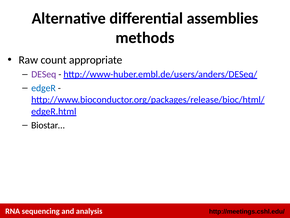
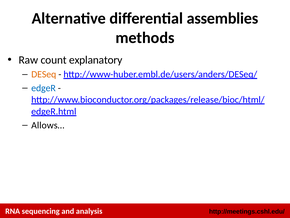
appropriate: appropriate -> explanatory (96, 60)
DESeq colour: purple -> orange (44, 74)
Biostar…: Biostar… -> Allows… (48, 125)
